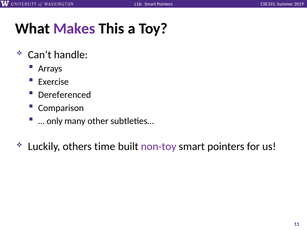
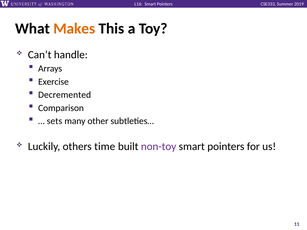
Makes colour: purple -> orange (74, 28)
Dereferenced: Dereferenced -> Decremented (65, 95)
only: only -> sets (54, 121)
